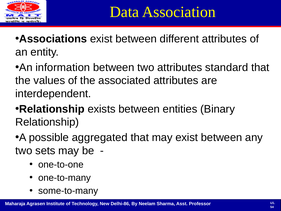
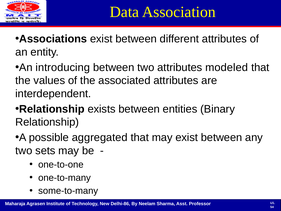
information: information -> introducing (63, 67)
standard: standard -> modeled (227, 67)
